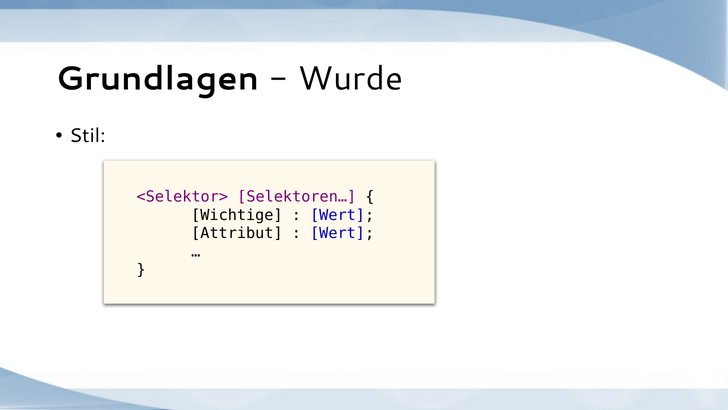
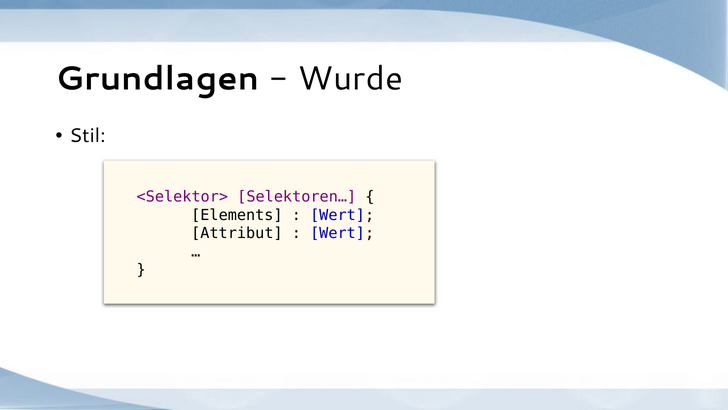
Wichtige: Wichtige -> Elements (237, 215)
